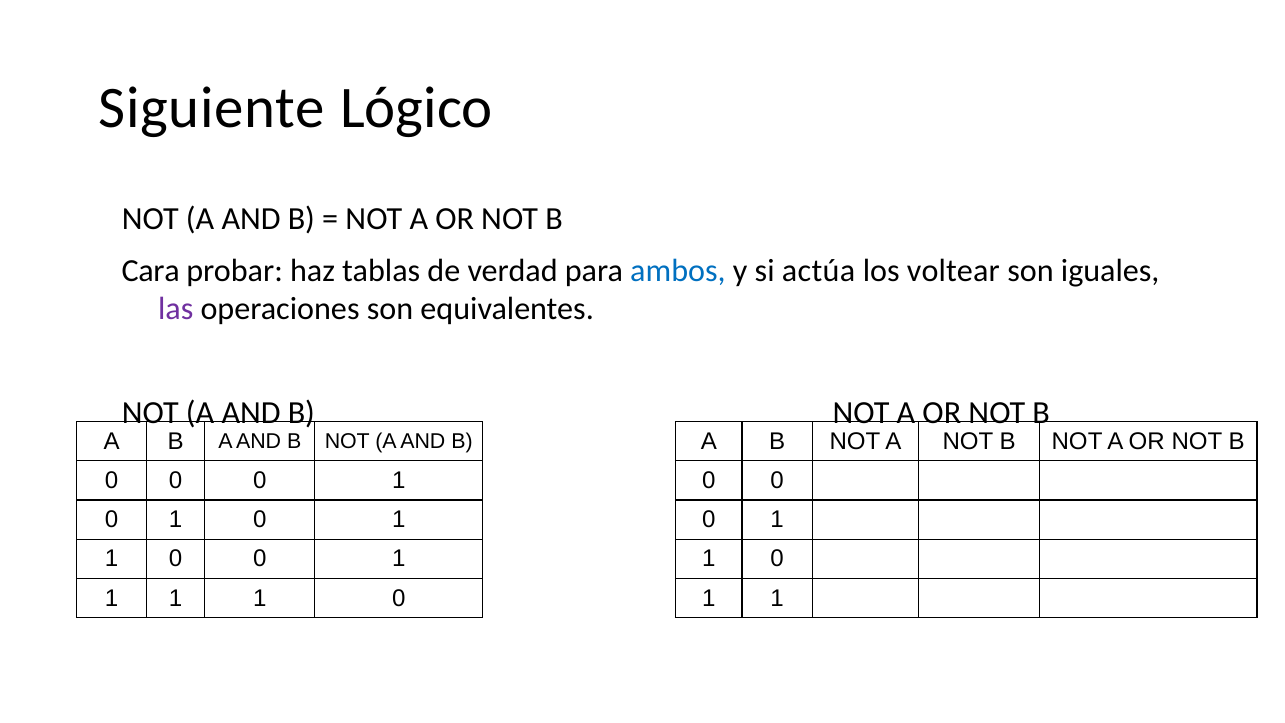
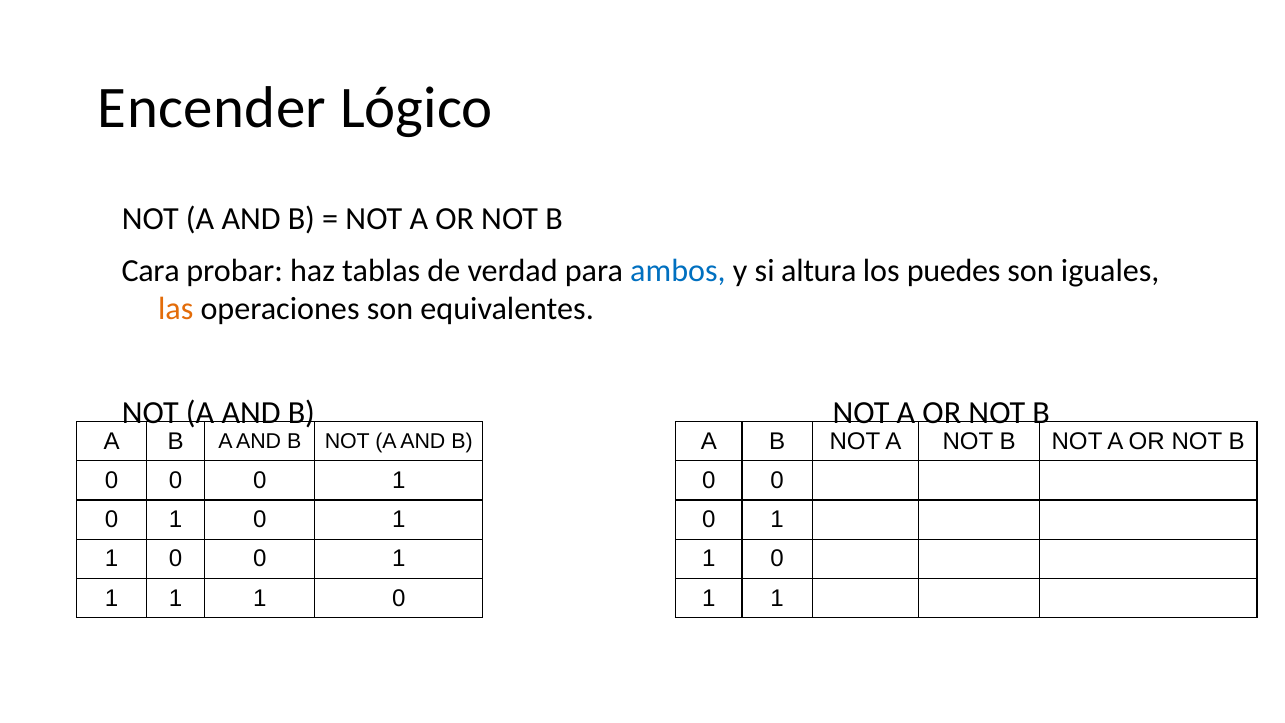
Siguiente: Siguiente -> Encender (212, 108)
actúa: actúa -> altura (819, 271)
voltear: voltear -> puedes (954, 271)
las colour: purple -> orange (176, 309)
